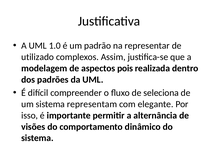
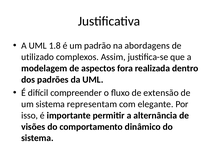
1.0: 1.0 -> 1.8 (55, 46)
representar: representar -> abordagens (147, 46)
pois: pois -> fora (125, 68)
seleciona: seleciona -> extensão (161, 93)
